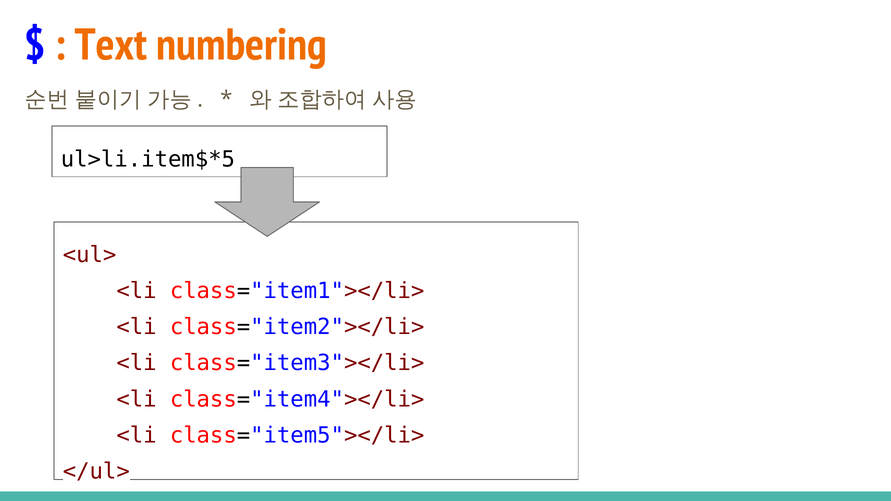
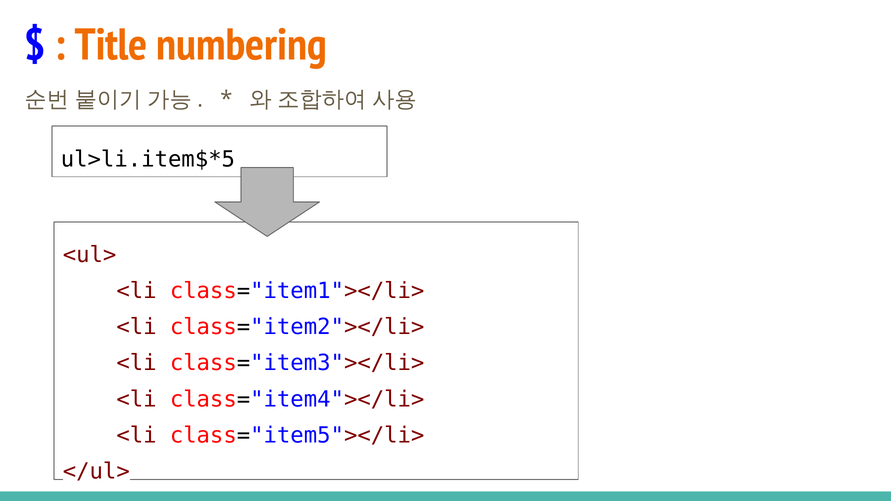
Text: Text -> Title (111, 45)
